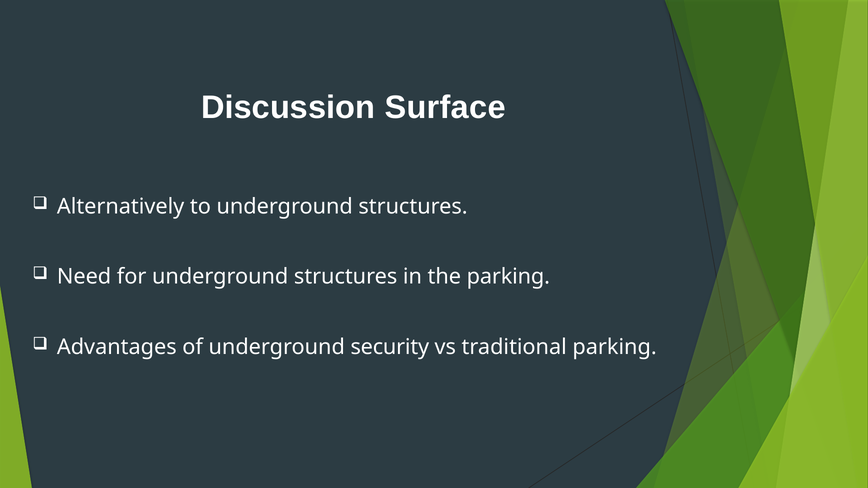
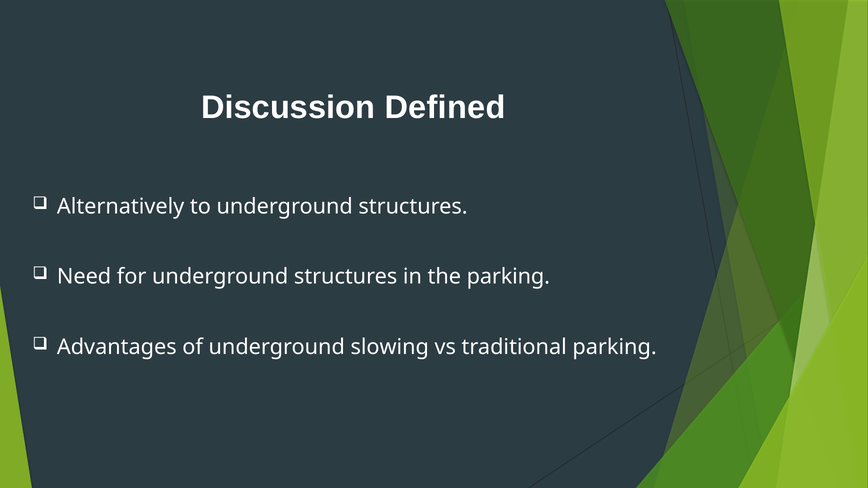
Surface: Surface -> Defined (445, 108)
security: security -> slowing (390, 347)
